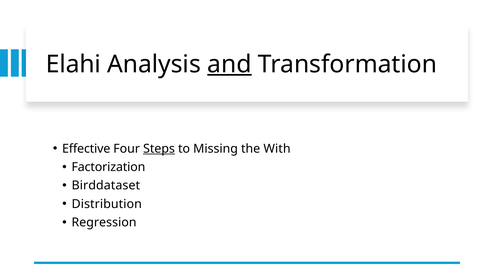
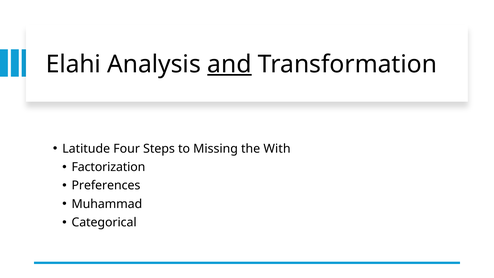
Effective: Effective -> Latitude (86, 149)
Steps underline: present -> none (159, 149)
Birddataset: Birddataset -> Preferences (106, 185)
Distribution: Distribution -> Muhammad (107, 204)
Regression: Regression -> Categorical (104, 222)
